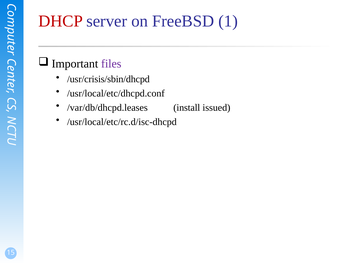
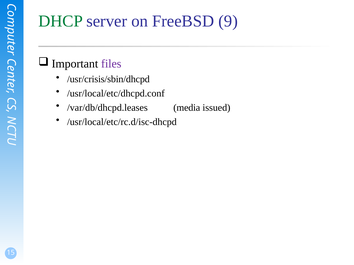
DHCP colour: red -> green (61, 21)
1: 1 -> 9 (228, 21)
install: install -> media (187, 108)
